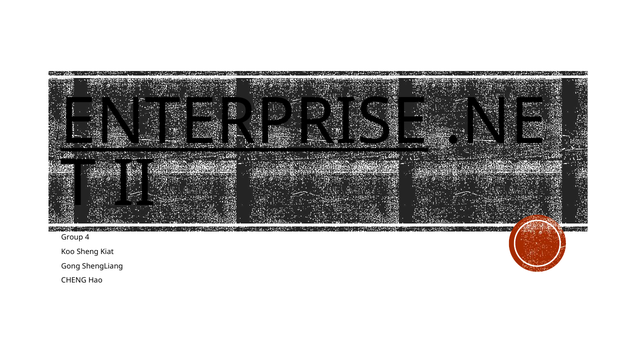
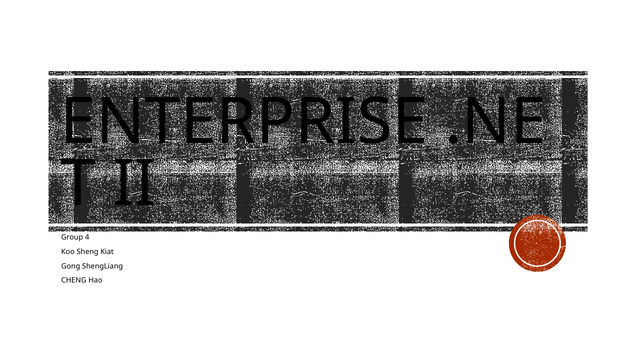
ENTERPRISE underline: present -> none (244, 122)
